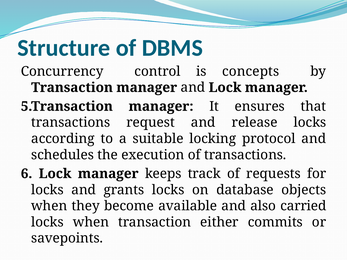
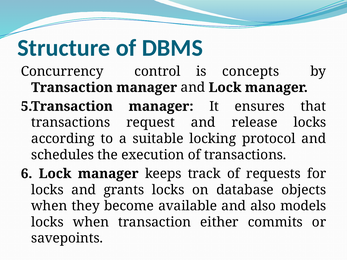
carried: carried -> models (303, 206)
